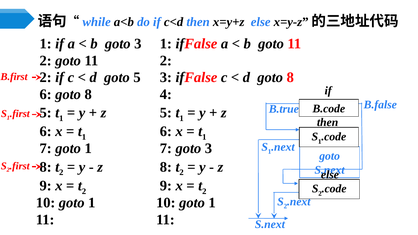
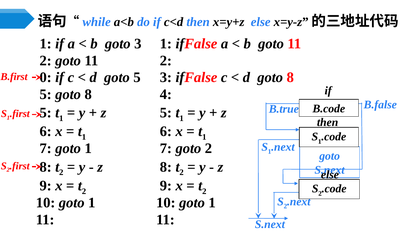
2: 2 -> 0 (46, 77)
6: 6 -> 5 (46, 94)
7 goto 3: 3 -> 2 (208, 149)
